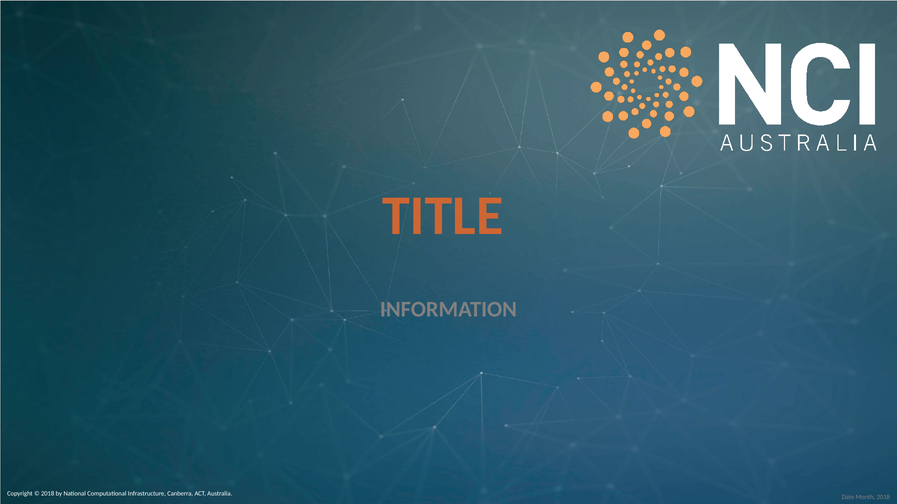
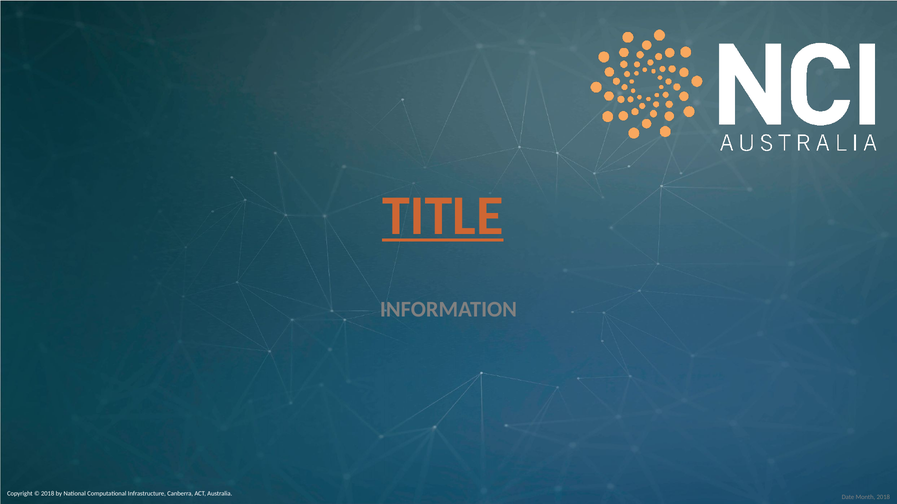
TITLE underline: none -> present (443, 216)
